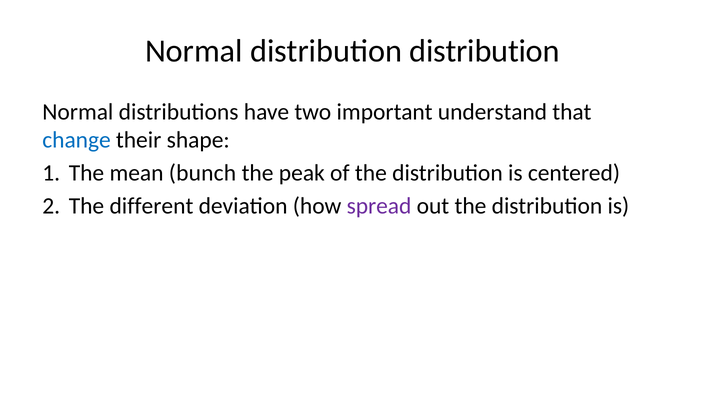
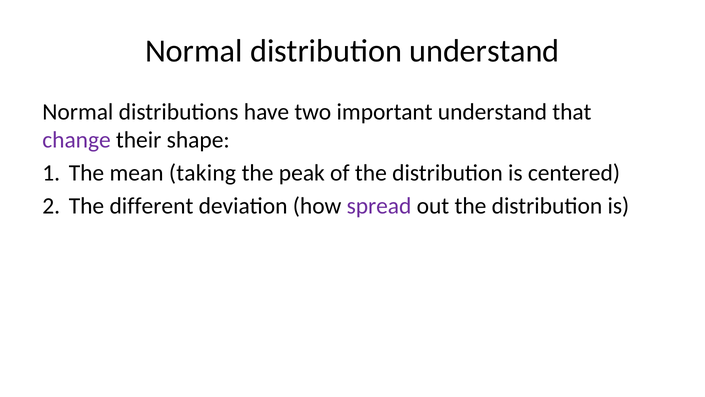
distribution distribution: distribution -> understand (484, 51)
change colour: blue -> purple (77, 140)
bunch: bunch -> taking (202, 173)
